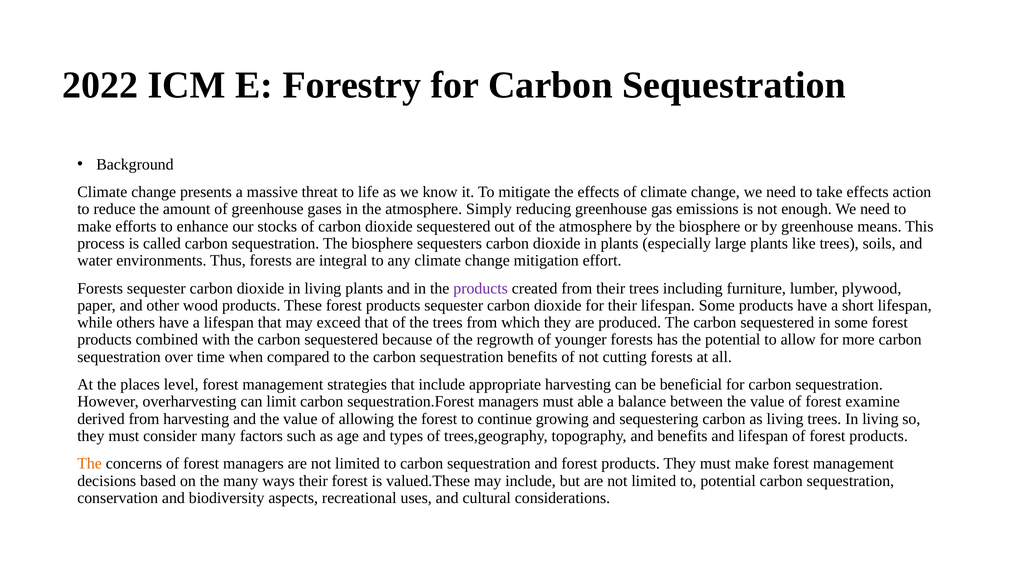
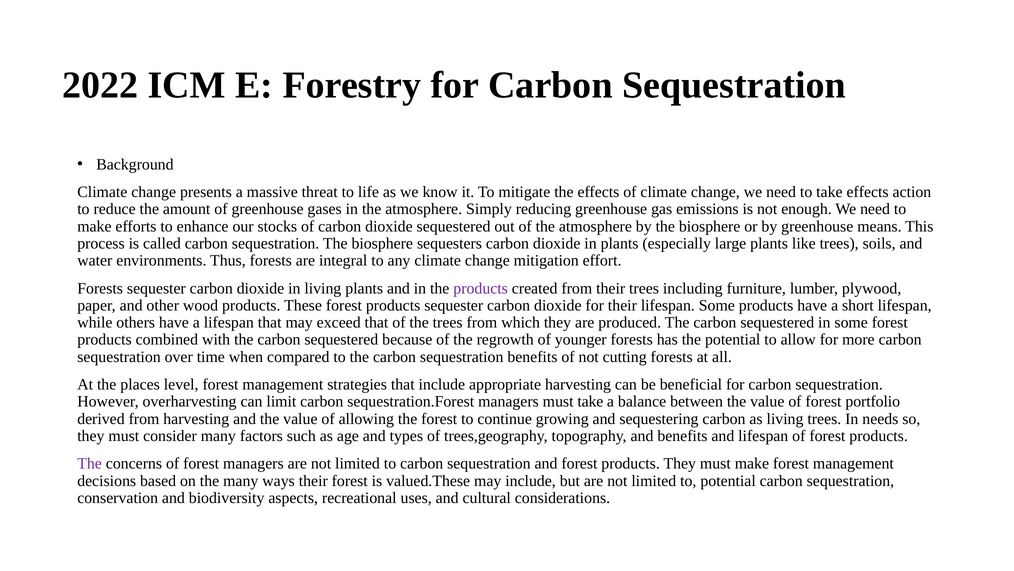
must able: able -> take (590, 401)
examine: examine -> portfolio (873, 401)
trees In living: living -> needs (880, 418)
The colour: orange -> purple (90, 463)
